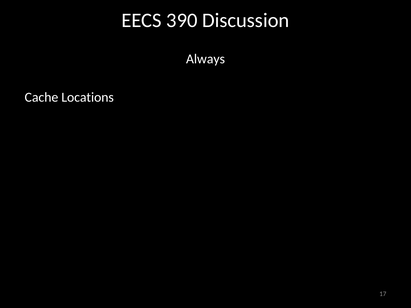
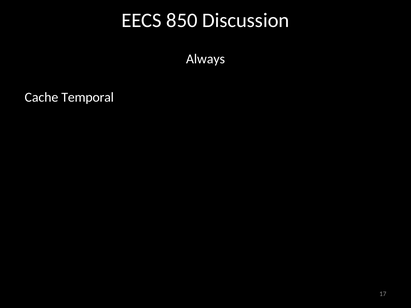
390: 390 -> 850 (182, 20)
Locations: Locations -> Temporal (88, 98)
